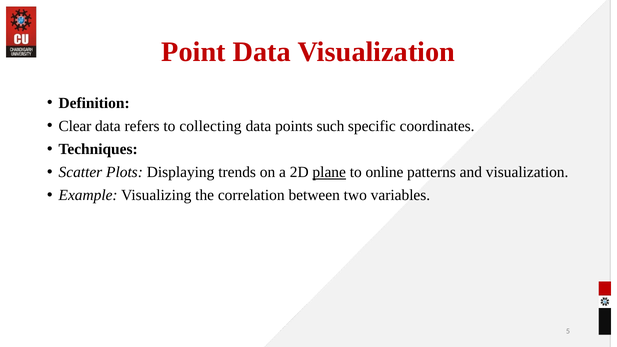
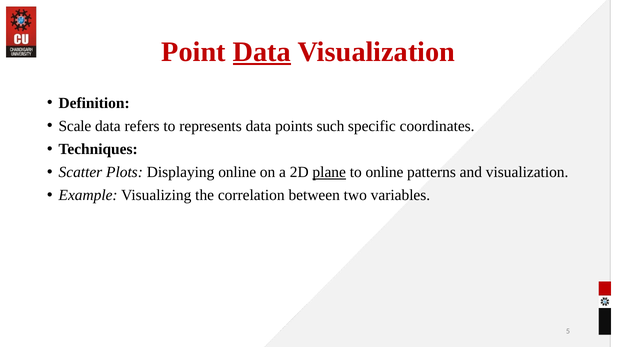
Data underline: none -> present (262, 52)
Clear: Clear -> Scale (75, 126)
collecting: collecting -> represents (211, 126)
Displaying trends: trends -> online (237, 172)
